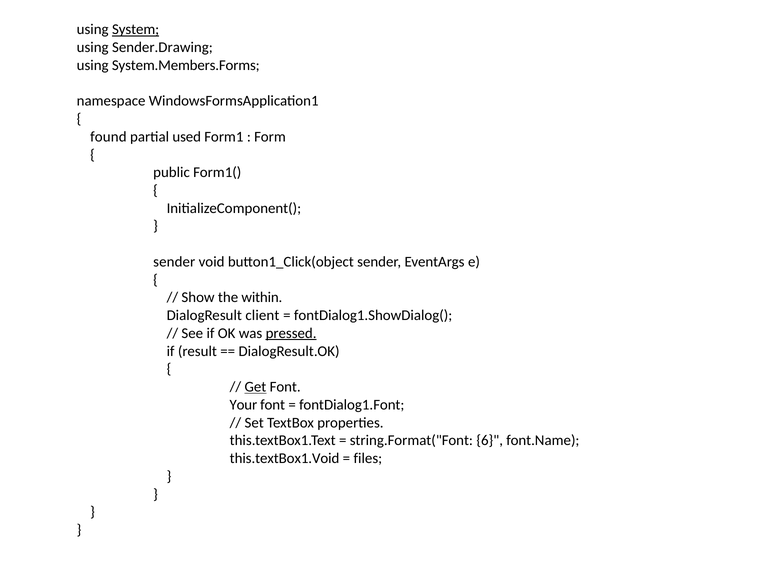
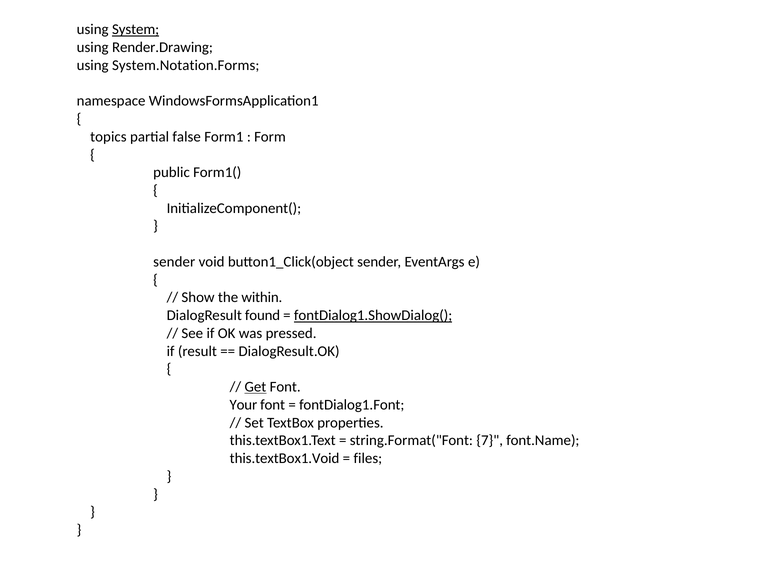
Sender.Drawing: Sender.Drawing -> Render.Drawing (162, 47)
System.Members.Forms: System.Members.Forms -> System.Notation.Forms (186, 65)
found: found -> topics (108, 137)
used: used -> false (187, 137)
client: client -> found (263, 315)
fontDialog1.ShowDialog( underline: none -> present (373, 315)
pressed underline: present -> none (291, 333)
6: 6 -> 7 (490, 440)
